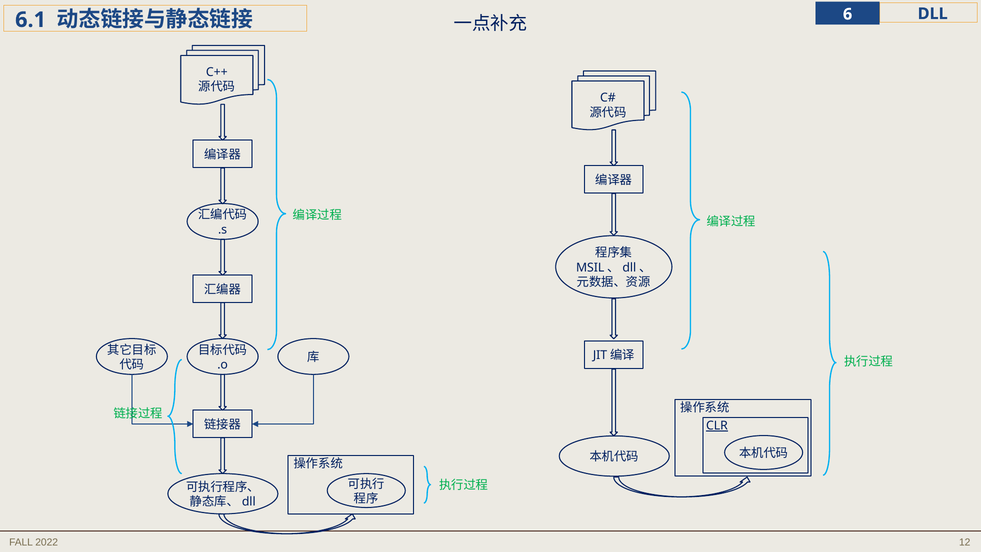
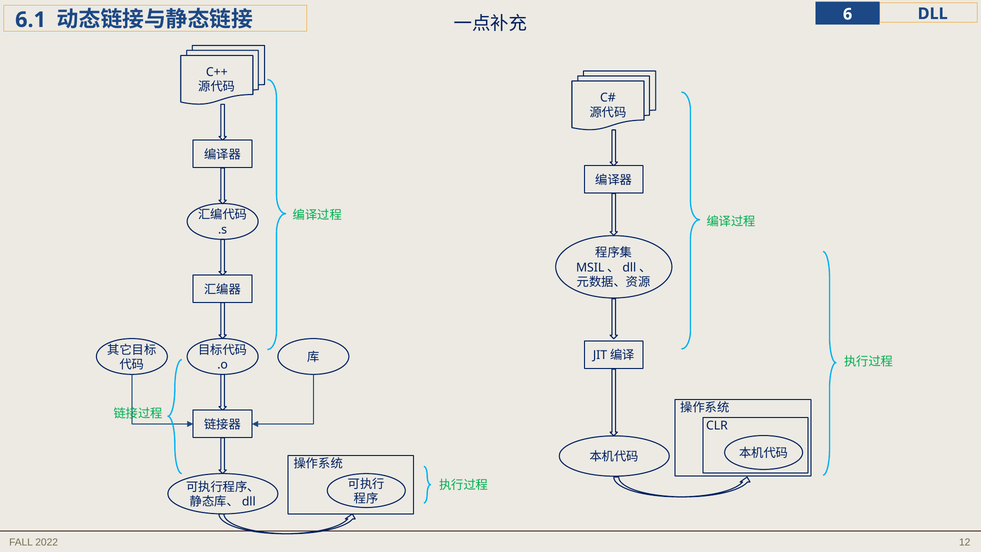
CLR underline: present -> none (717, 426)
